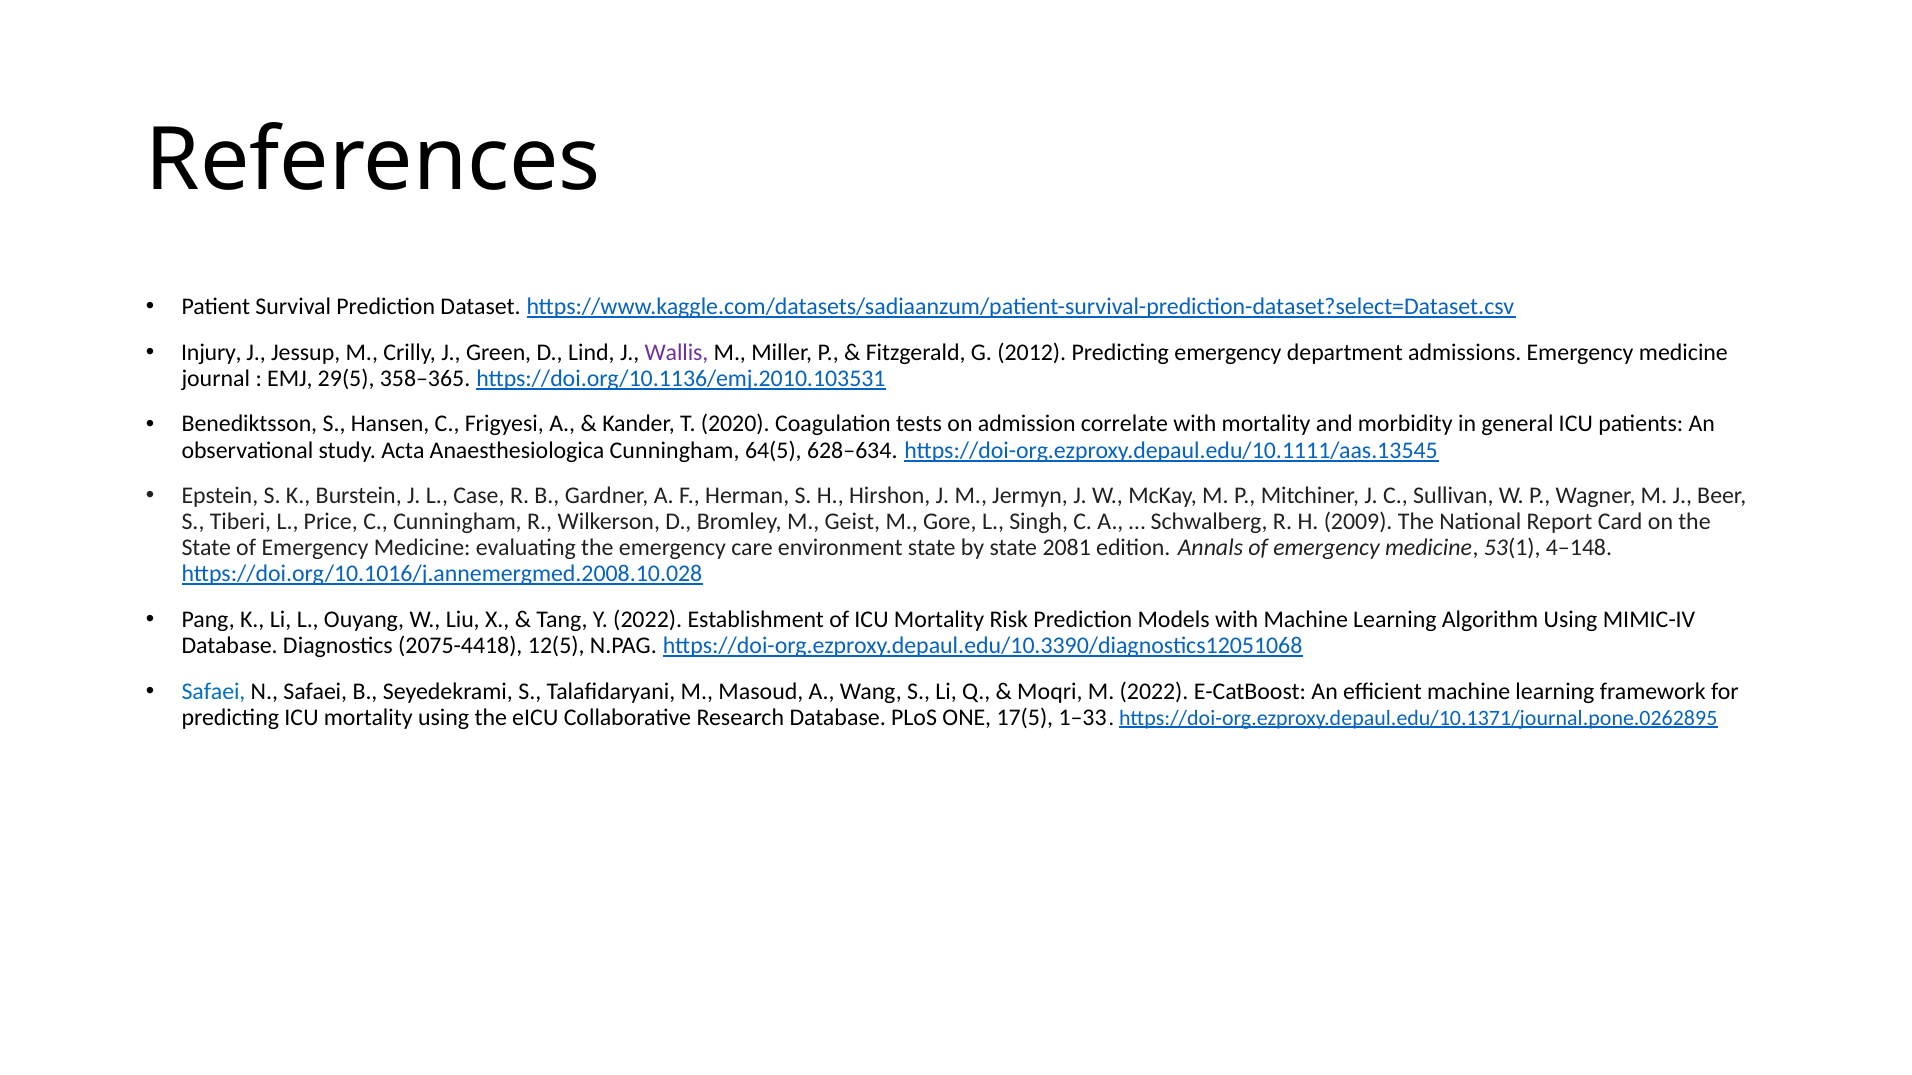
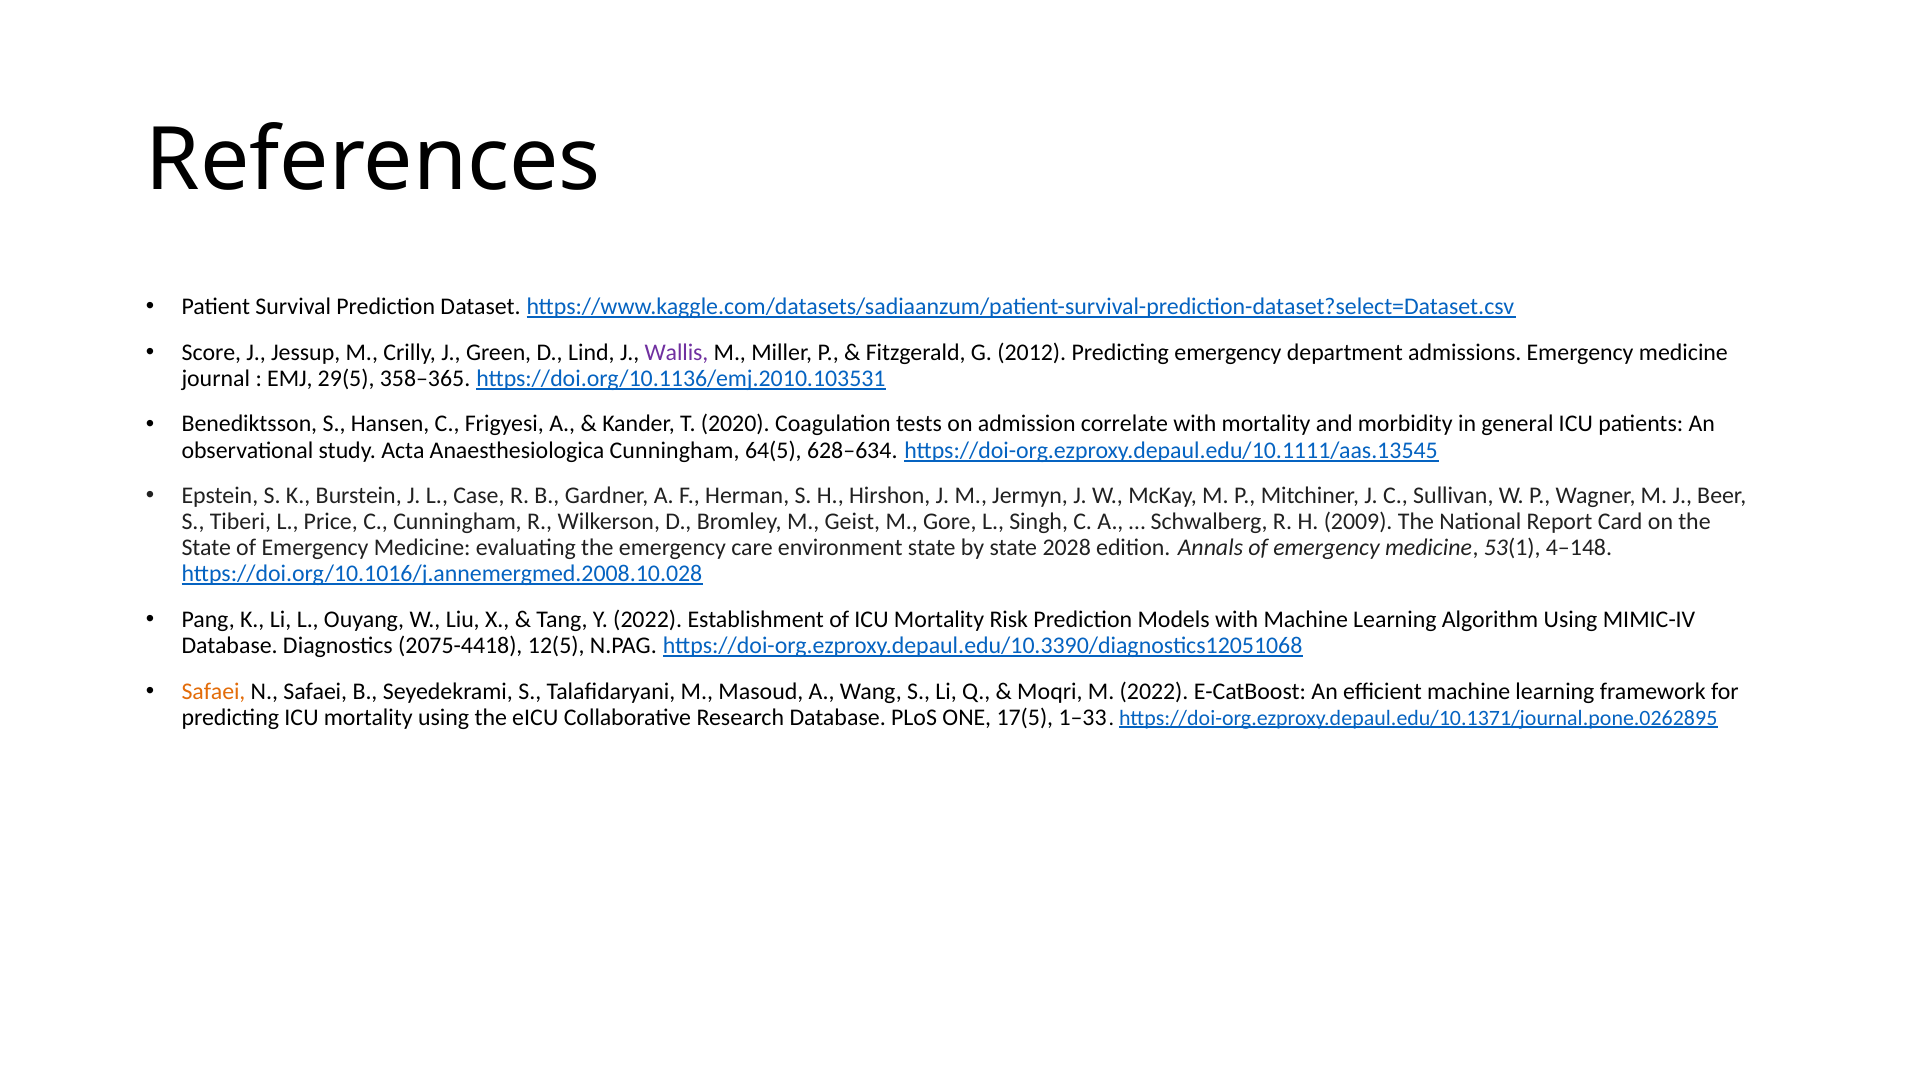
Injury: Injury -> Score (211, 352)
2081: 2081 -> 2028 (1067, 548)
Safaei colour: blue -> orange (214, 692)
